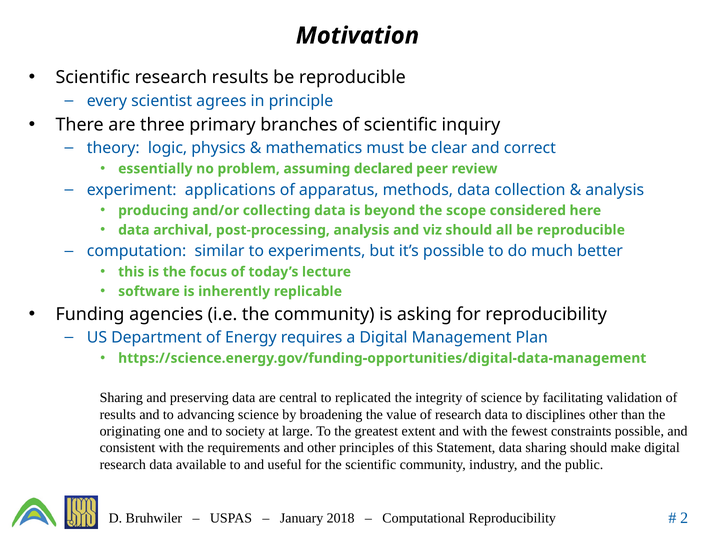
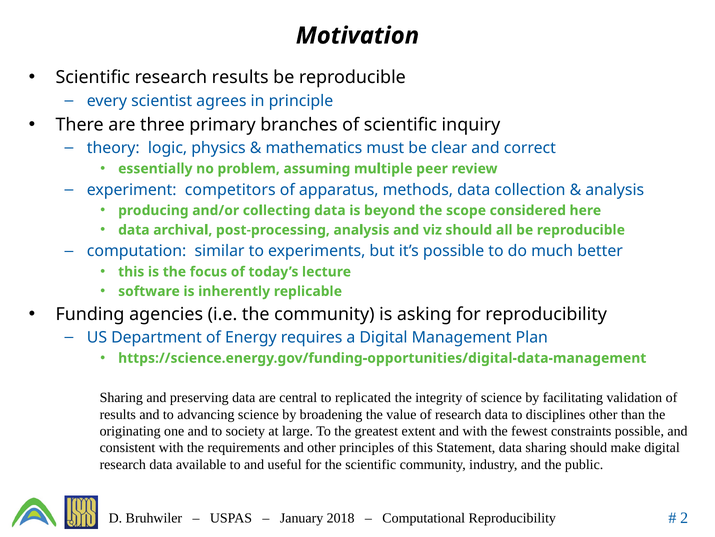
declared: declared -> multiple (383, 168)
applications: applications -> competitors (230, 190)
